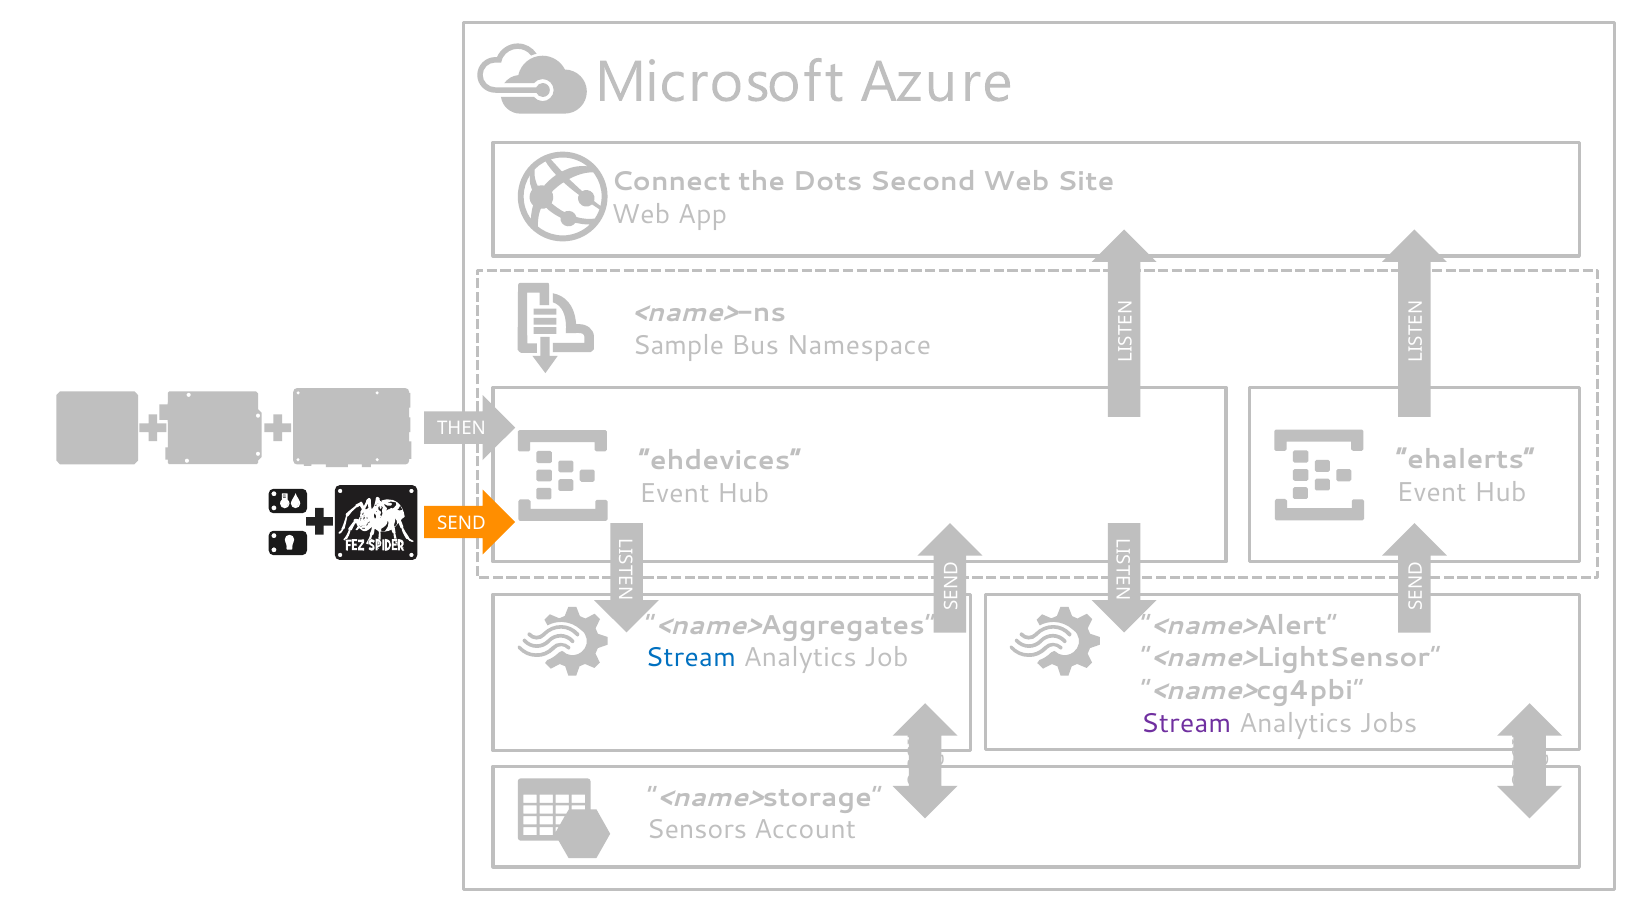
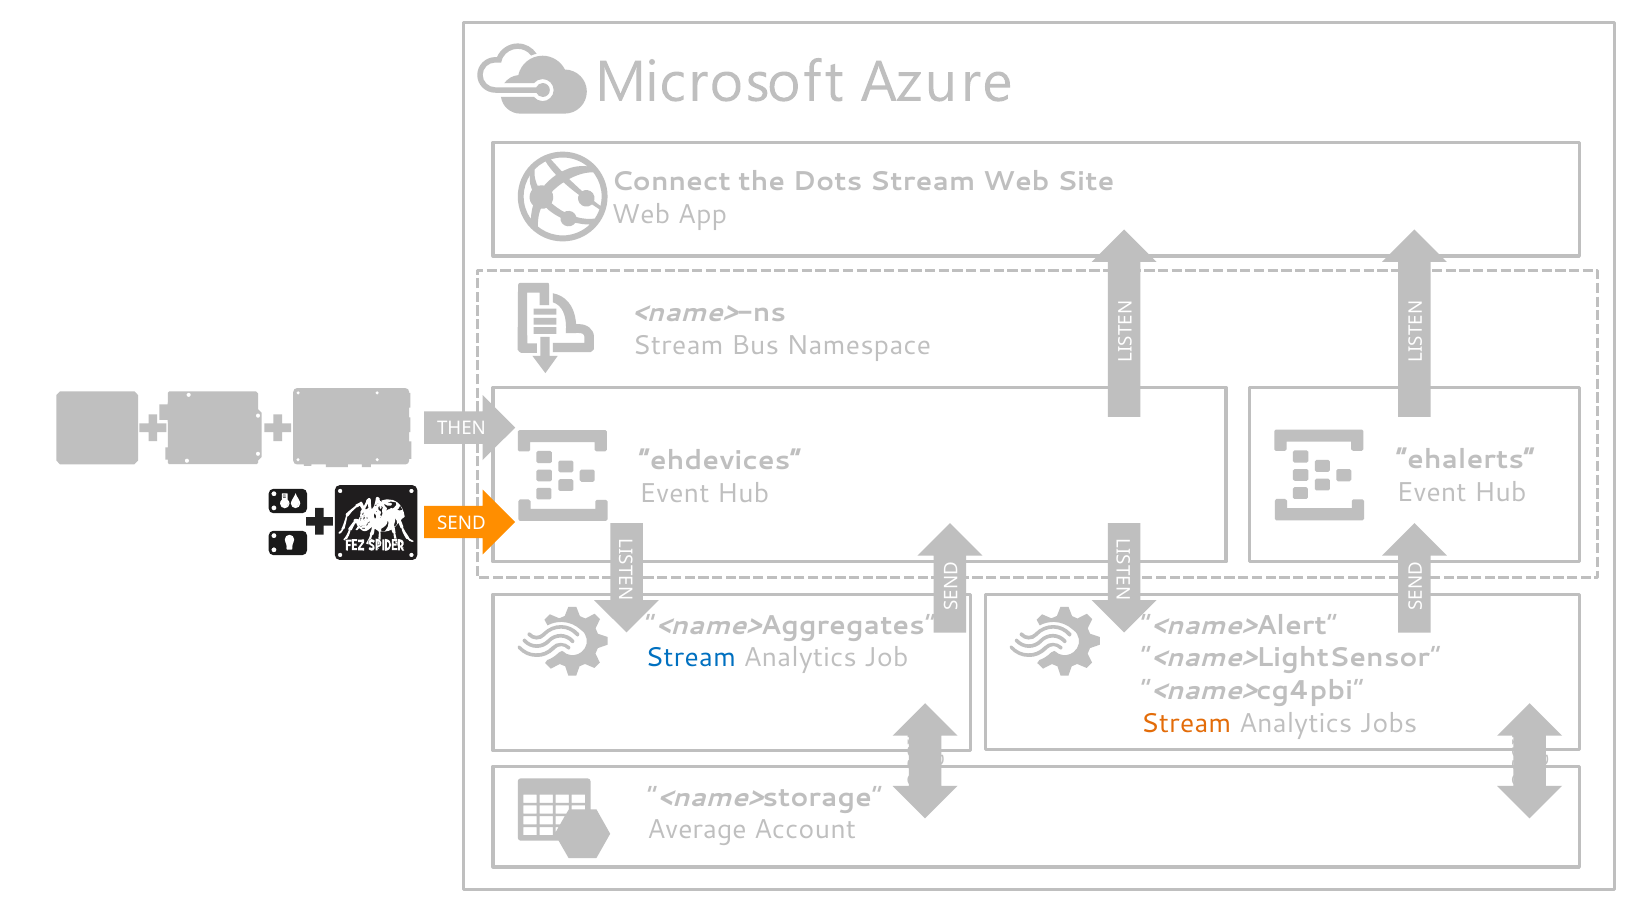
Dots Second: Second -> Stream (923, 182)
Sample: Sample -> Stream (678, 346)
Stream colour: purple -> orange (1186, 723)
Sensors: Sensors -> Average (697, 830)
